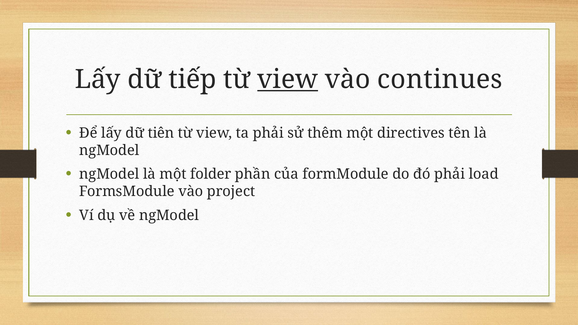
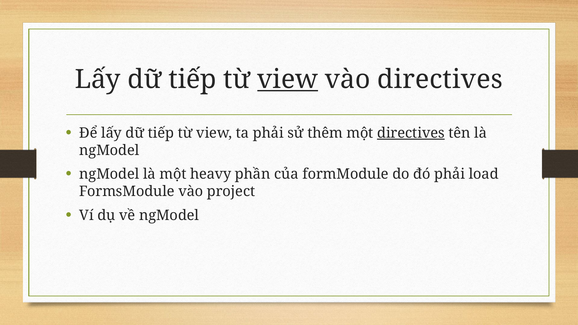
vào continues: continues -> directives (440, 79)
Để lấy dữ tiên: tiên -> tiếp (161, 133)
directives underline: none -> present (411, 133)
folder: folder -> heavy (211, 174)
